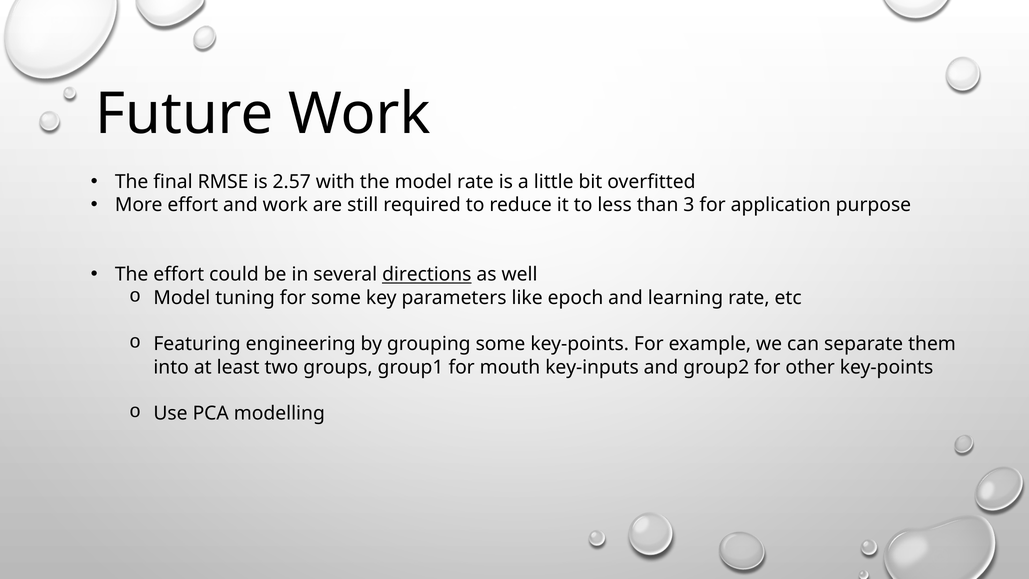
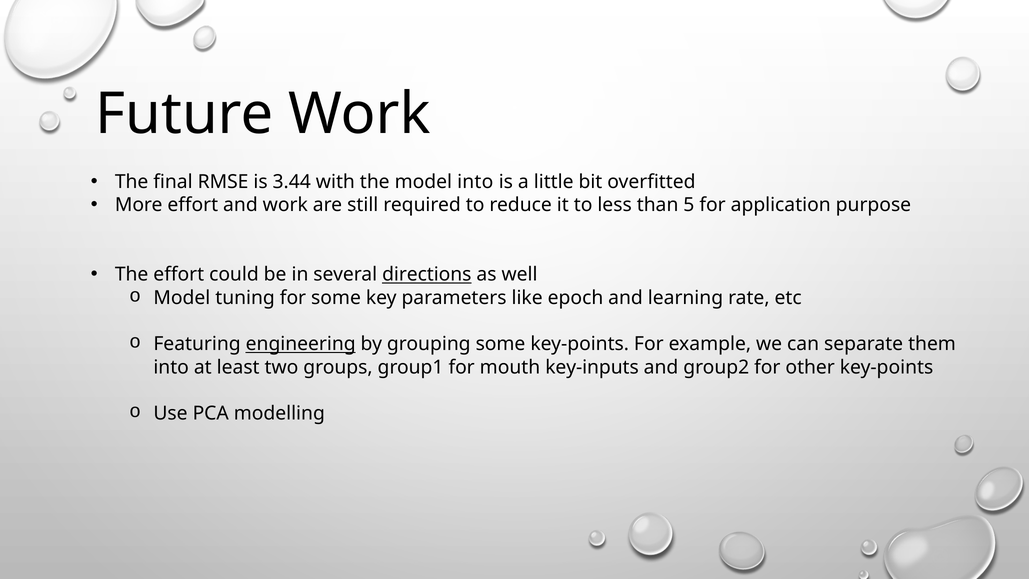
2.57: 2.57 -> 3.44 (292, 182)
model rate: rate -> into (475, 182)
3: 3 -> 5 (689, 205)
engineering underline: none -> present (301, 344)
